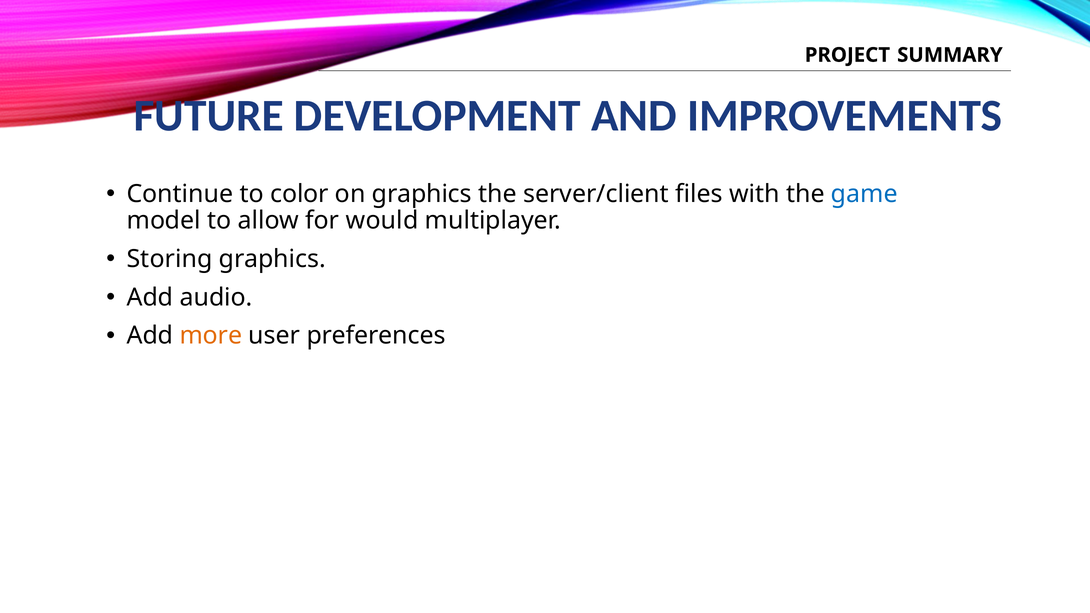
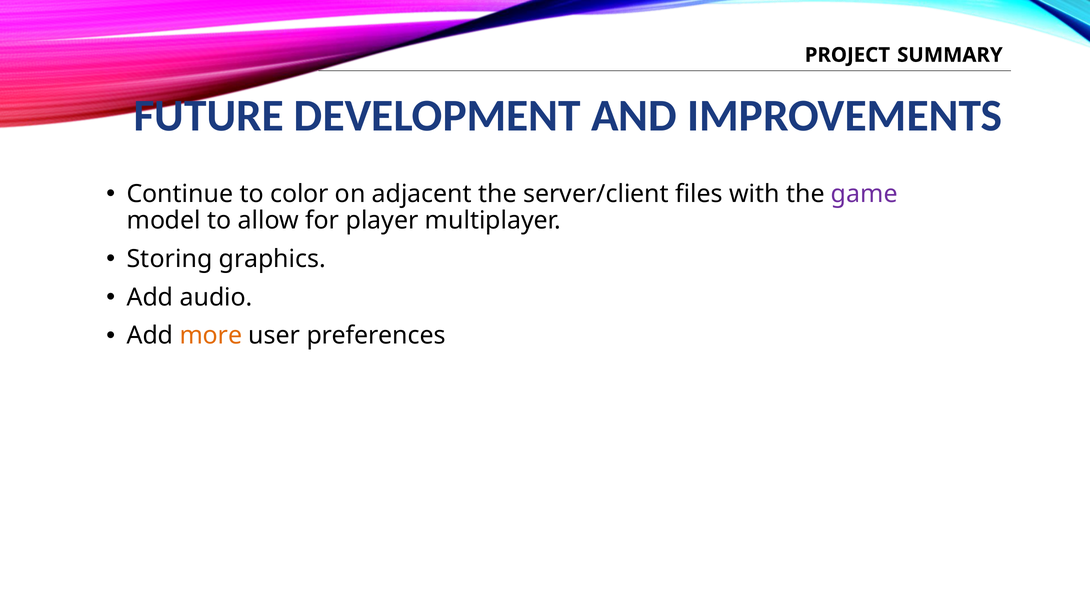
on graphics: graphics -> adjacent (422, 194)
game colour: blue -> purple (864, 194)
would: would -> player (382, 221)
